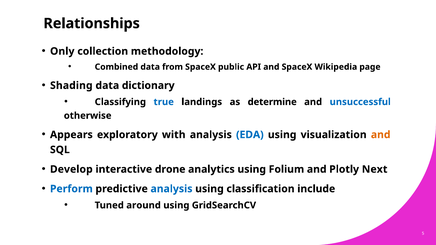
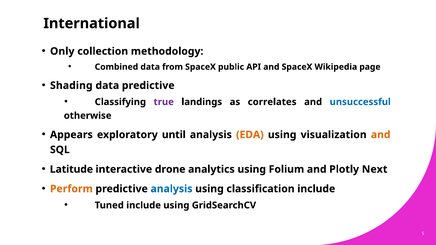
Relationships: Relationships -> International (92, 23)
data dictionary: dictionary -> predictive (148, 86)
true colour: blue -> purple (164, 102)
determine: determine -> correlates (272, 102)
with: with -> until (174, 135)
EDA colour: blue -> orange (250, 135)
Develop: Develop -> Latitude (71, 169)
Perform colour: blue -> orange (71, 189)
Tuned around: around -> include (144, 205)
